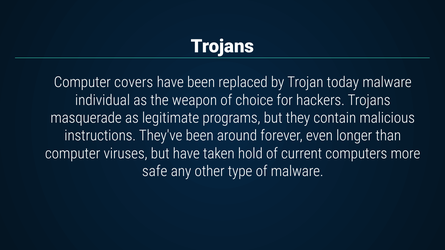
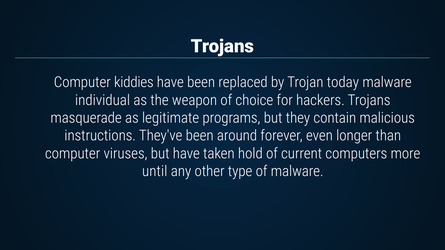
covers: covers -> kiddies (134, 83)
safe: safe -> until (155, 172)
